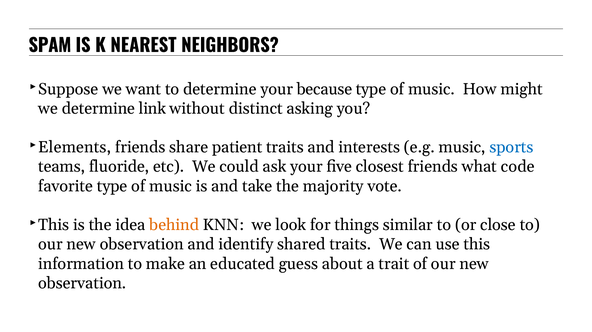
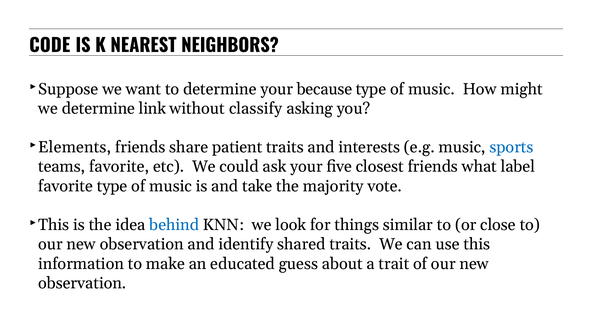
SPAM: SPAM -> CODE (50, 46)
distinct: distinct -> classify (256, 109)
teams fluoride: fluoride -> favorite (119, 167)
code: code -> label (518, 167)
behind colour: orange -> blue (174, 225)
